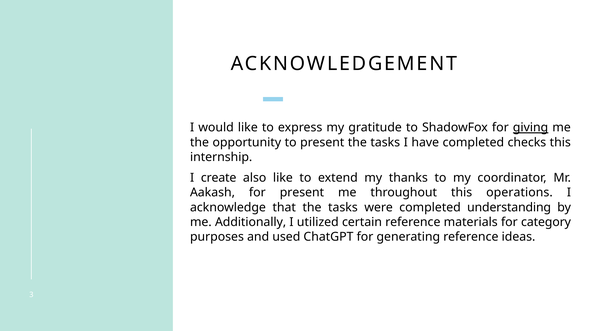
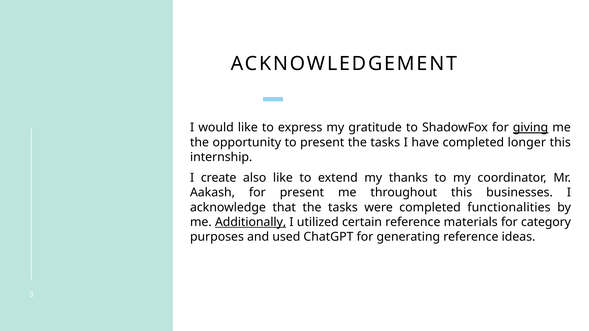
checks: checks -> longer (527, 142)
operations: operations -> businesses (520, 193)
understanding: understanding -> functionalities (509, 207)
Additionally underline: none -> present (251, 222)
